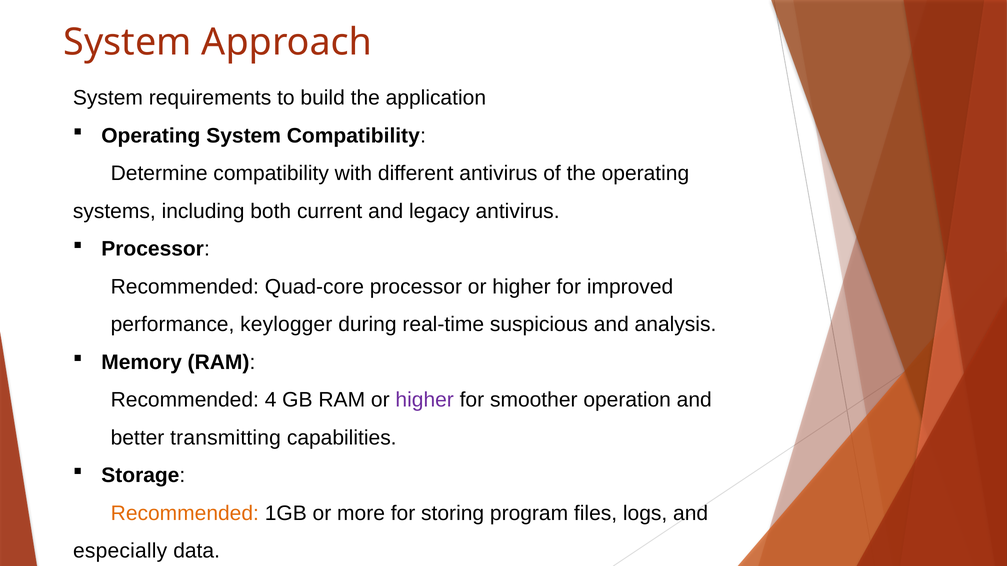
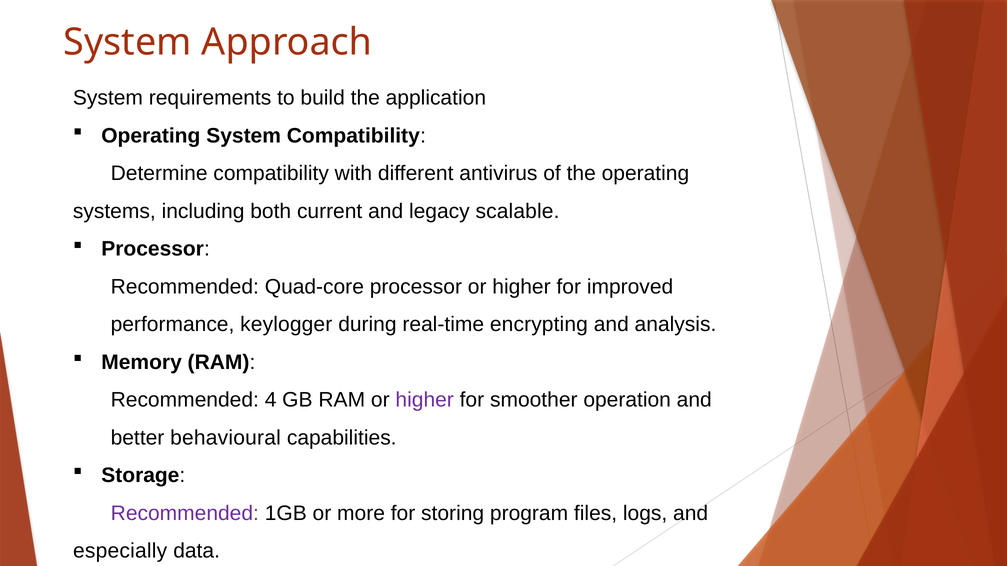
legacy antivirus: antivirus -> scalable (517, 211)
suspicious: suspicious -> encrypting (539, 325)
transmitting: transmitting -> behavioural (226, 438)
Recommended colour: orange -> purple (185, 514)
